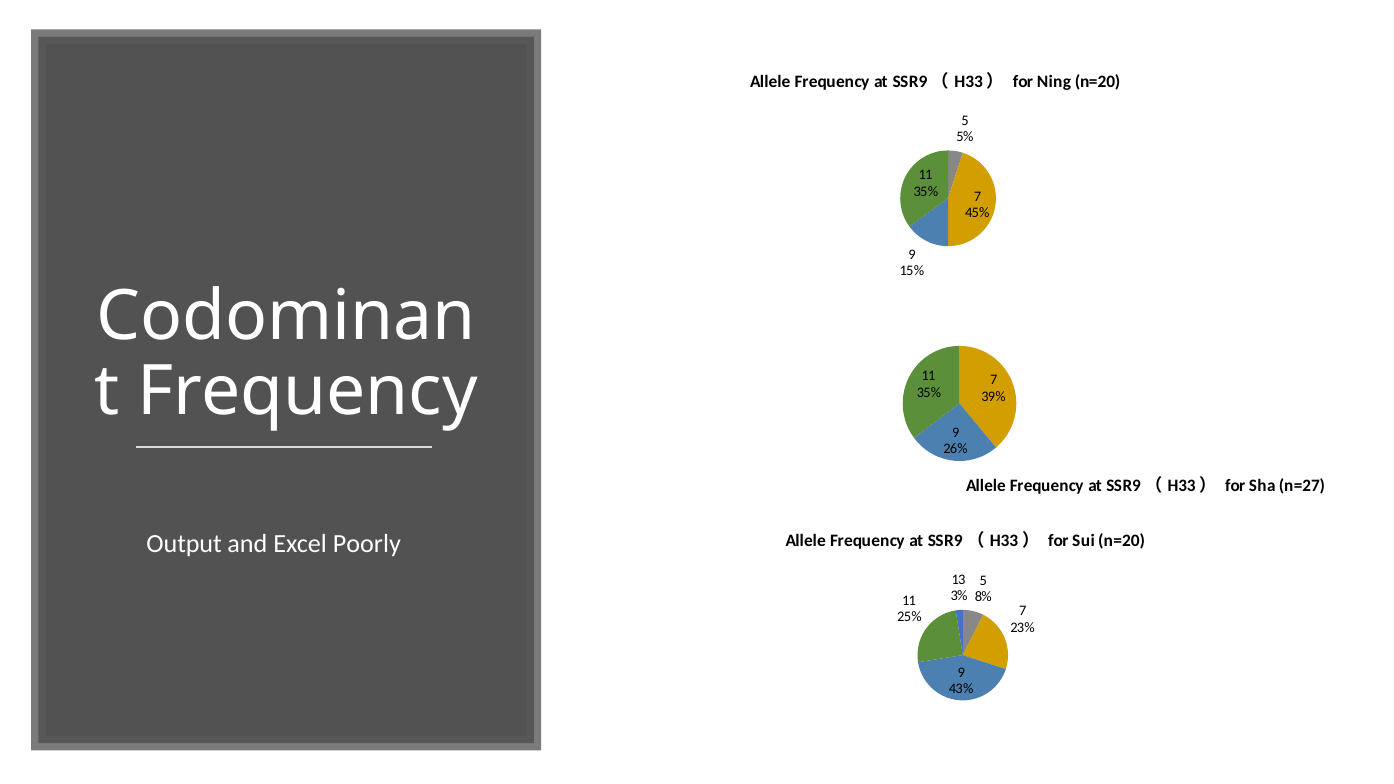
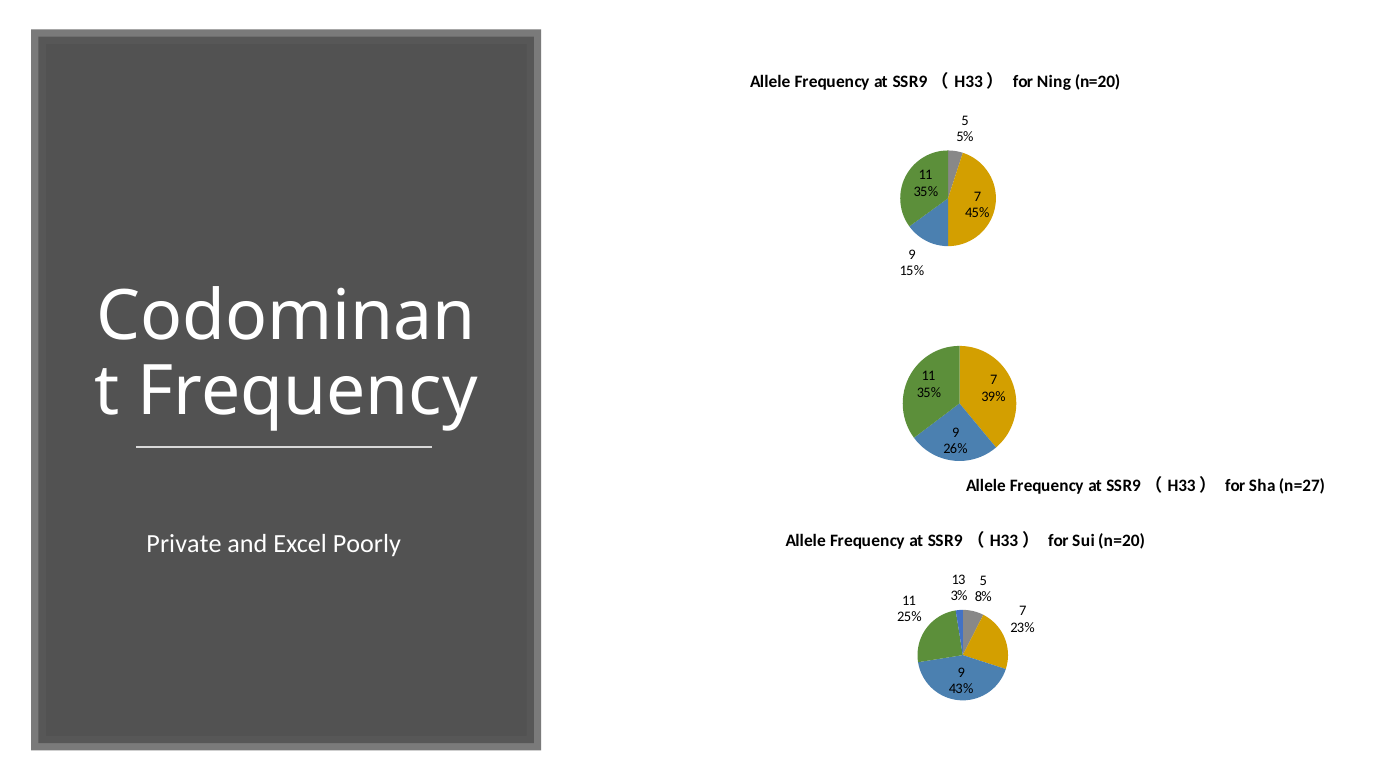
Output: Output -> Private (184, 543)
